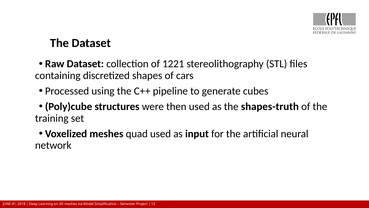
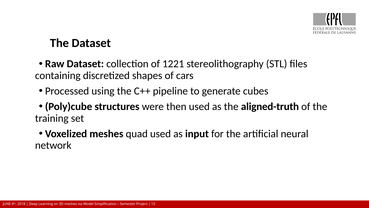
shapes-truth: shapes-truth -> aligned-truth (270, 106)
